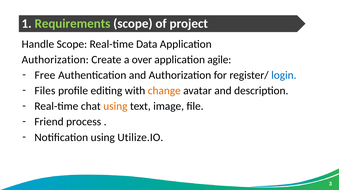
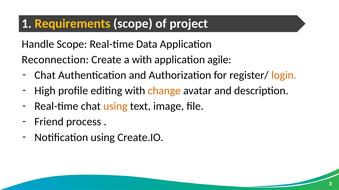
Requirements colour: light green -> yellow (72, 24)
Authorization: Authorization -> Reconnection (55, 60)
a over: over -> with (142, 60)
Free: Free -> Chat (45, 75)
login colour: blue -> orange (284, 75)
Files: Files -> High (45, 91)
Utilize.IO: Utilize.IO -> Create.IO (140, 138)
